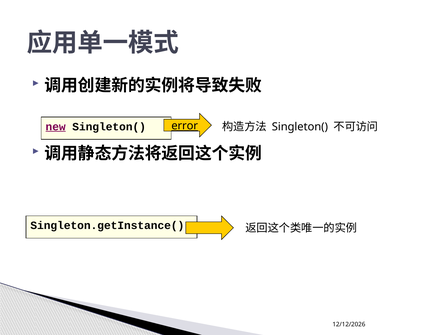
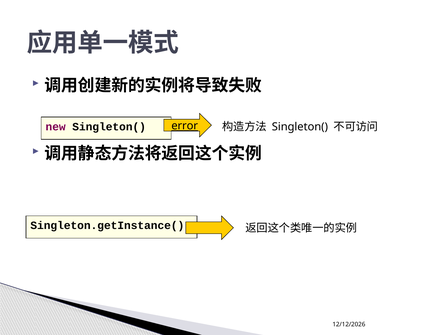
new underline: present -> none (56, 126)
